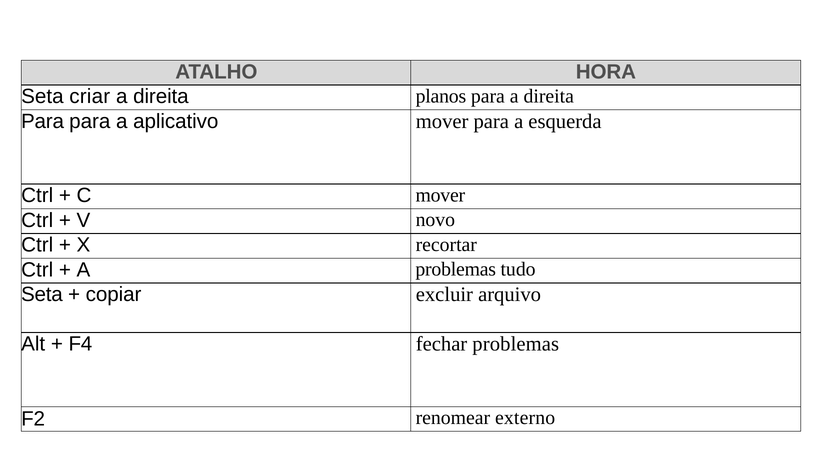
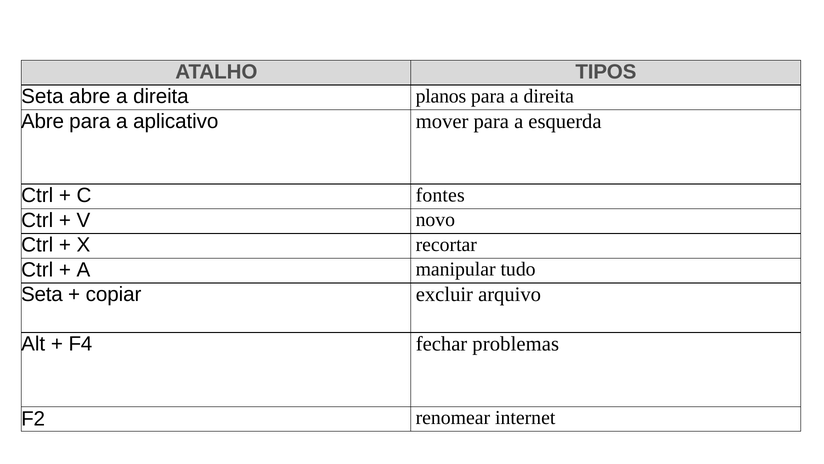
HORA: HORA -> TIPOS (606, 72)
Seta criar: criar -> abre (90, 97)
Para: Para -> Abre (43, 121)
C mover: mover -> fontes (440, 195)
A problemas: problemas -> manipular (456, 269)
externo: externo -> internet (525, 417)
